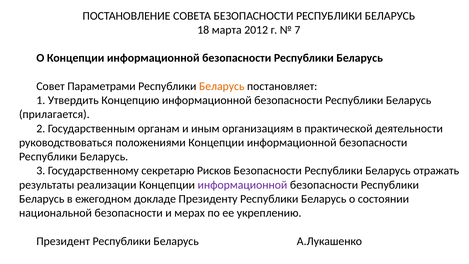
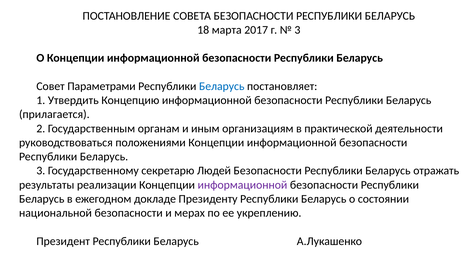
2012: 2012 -> 2017 (256, 30)
7: 7 -> 3 (297, 30)
Беларусь colour: orange -> blue (222, 86)
Рисков: Рисков -> Людей (214, 171)
